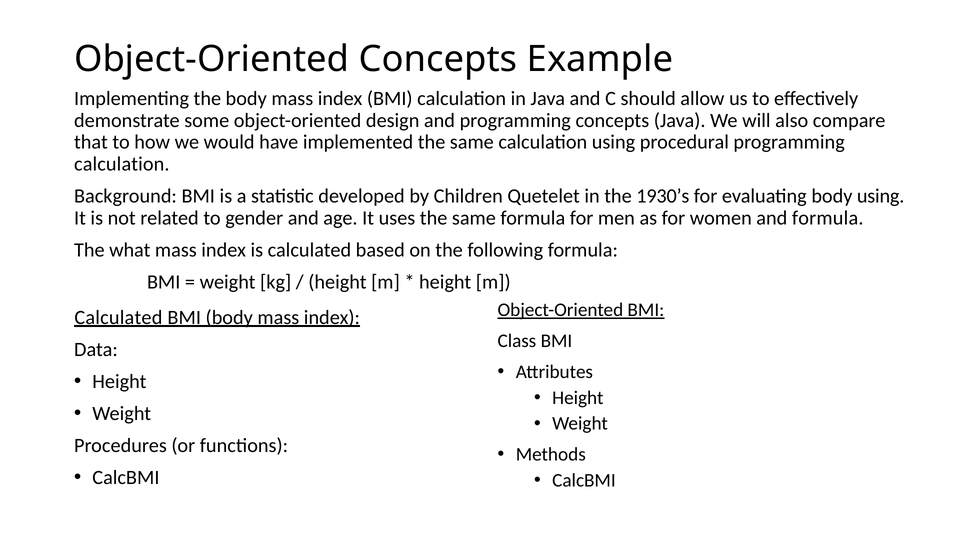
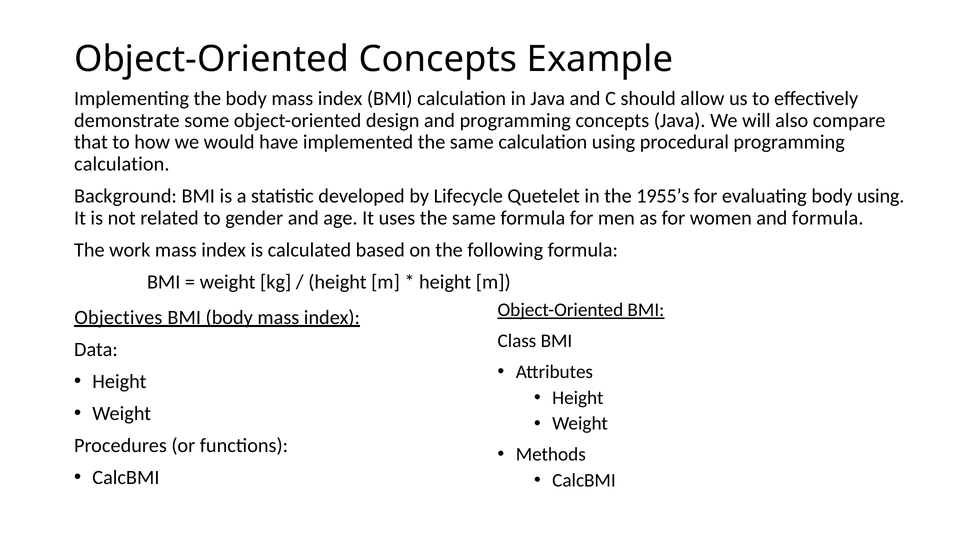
Children: Children -> Lifecycle (468, 196)
1930’s: 1930’s -> 1955’s (663, 196)
what: what -> work (130, 250)
Calculated: Calculated -> Objectives (118, 317)
